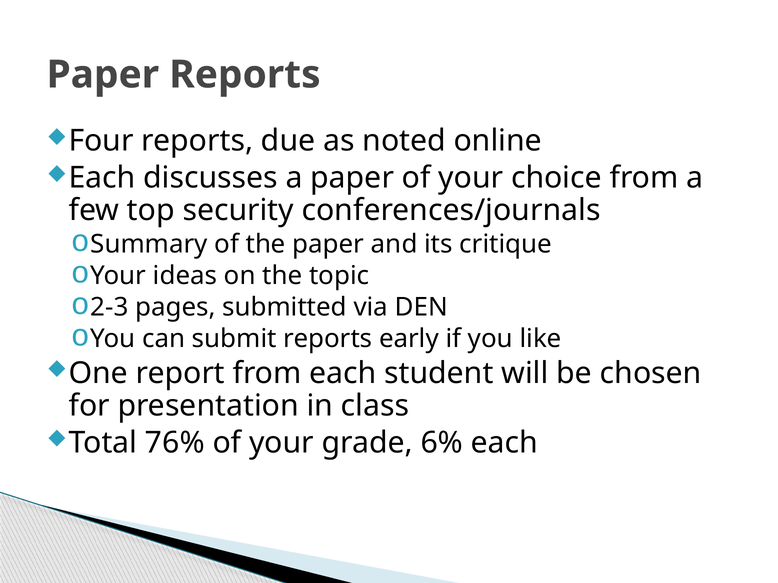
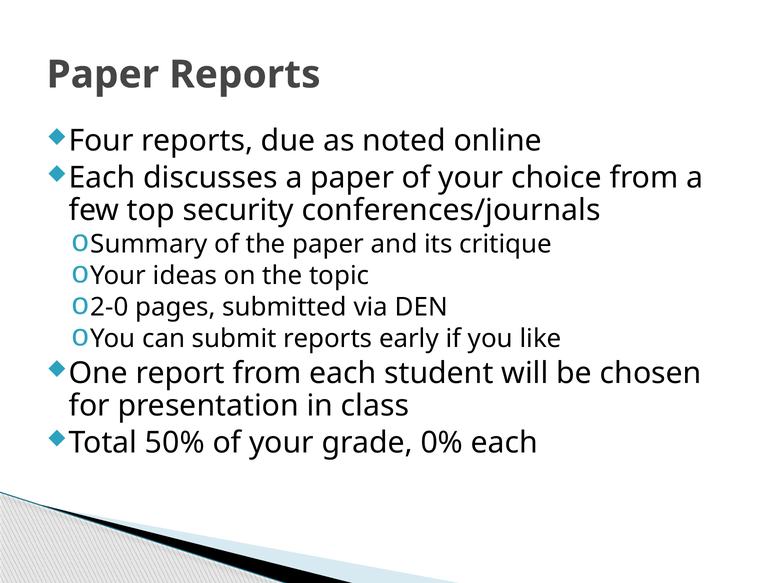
2-3: 2-3 -> 2-0 (109, 308)
76%: 76% -> 50% (175, 443)
6%: 6% -> 0% (442, 443)
